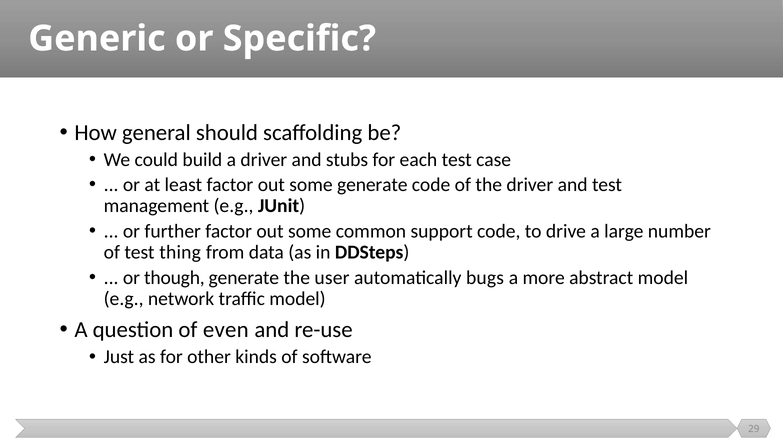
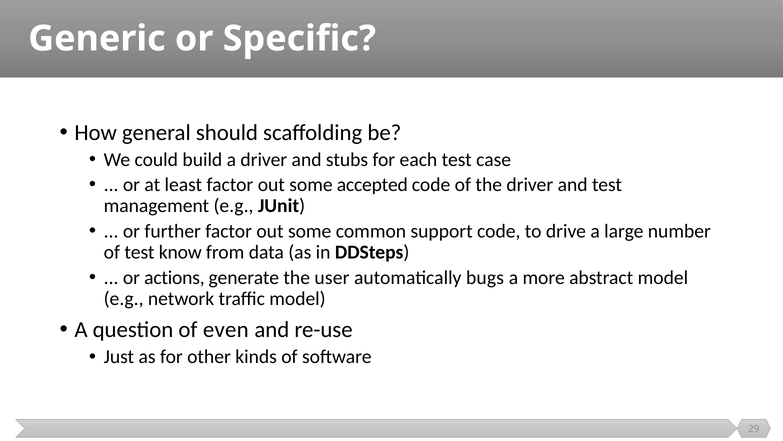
some generate: generate -> accepted (372, 185)
thing: thing -> know (180, 252)
though: though -> actions (174, 277)
